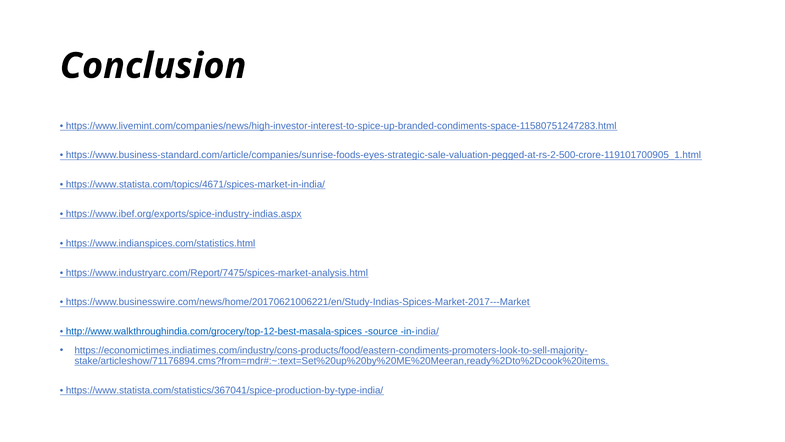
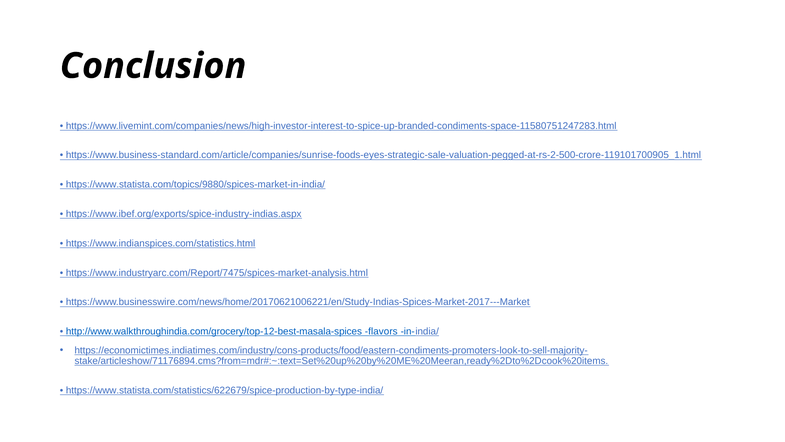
https://www.statista.com/topics/4671/spices-market-in-india/: https://www.statista.com/topics/4671/spices-market-in-india/ -> https://www.statista.com/topics/9880/spices-market-in-india/ (195, 184)
source: source -> flavors (381, 331)
https://www.statista.com/statistics/367041/spice-production-by-type-india/: https://www.statista.com/statistics/367041/spice-production-by-type-india/ -> https://www.statista.com/statistics/622679/spice-production-by-type-india/ (225, 390)
